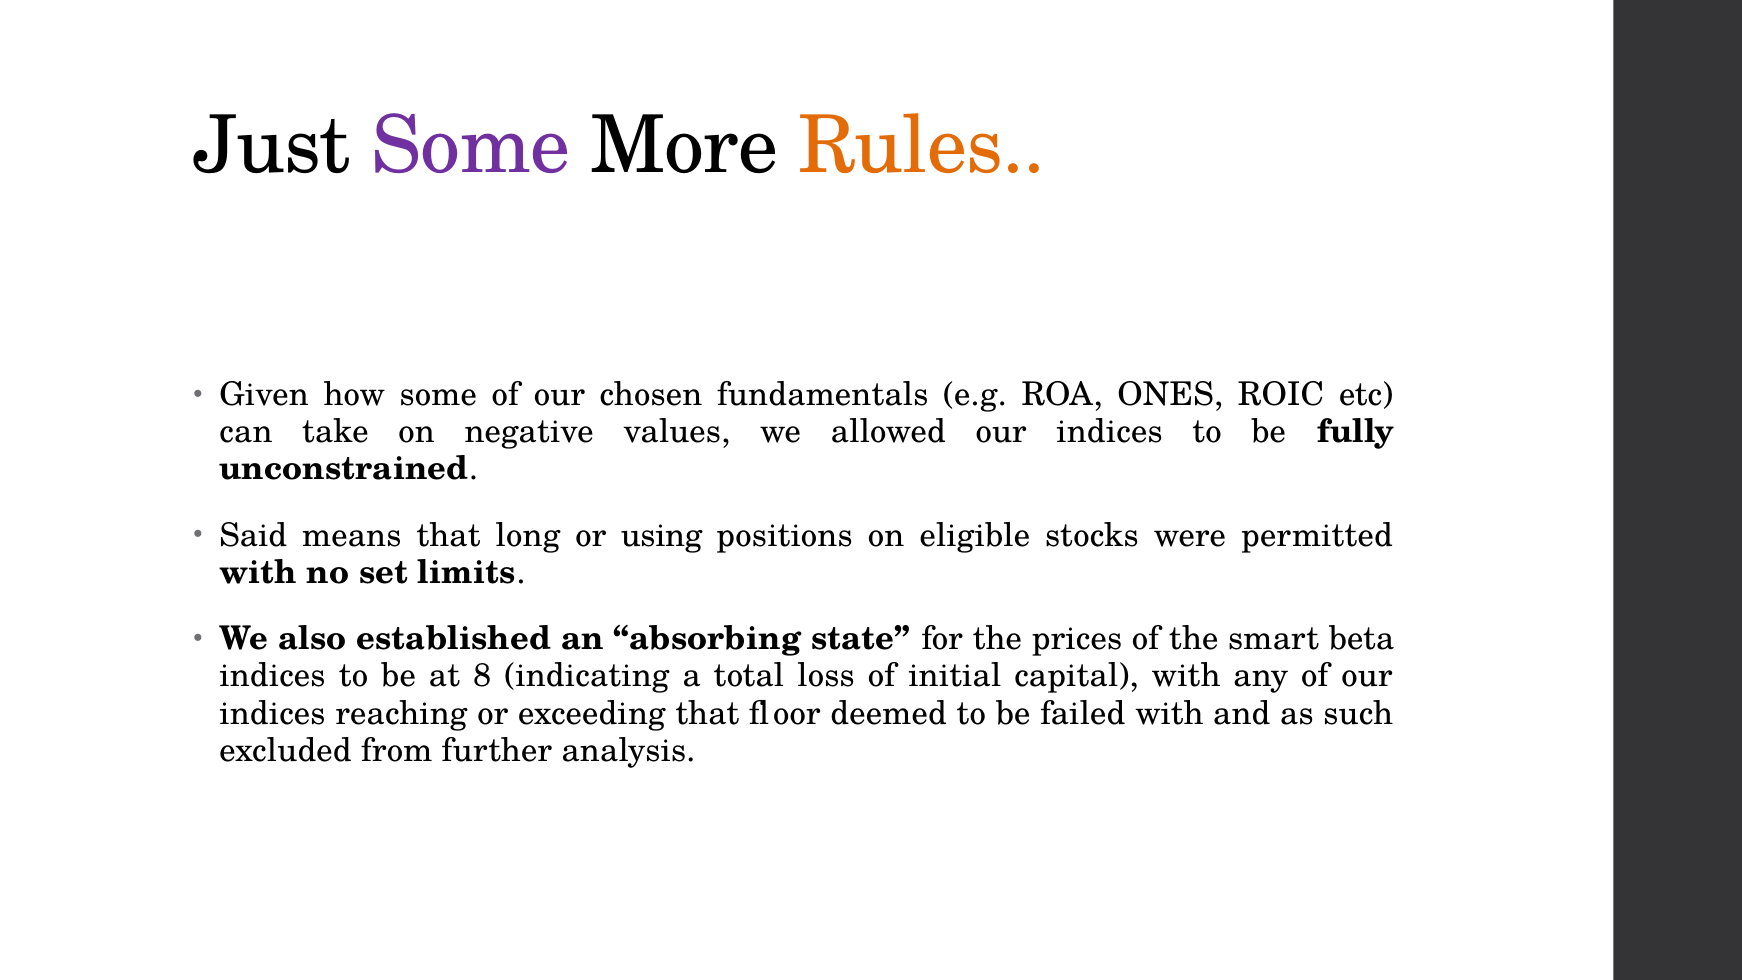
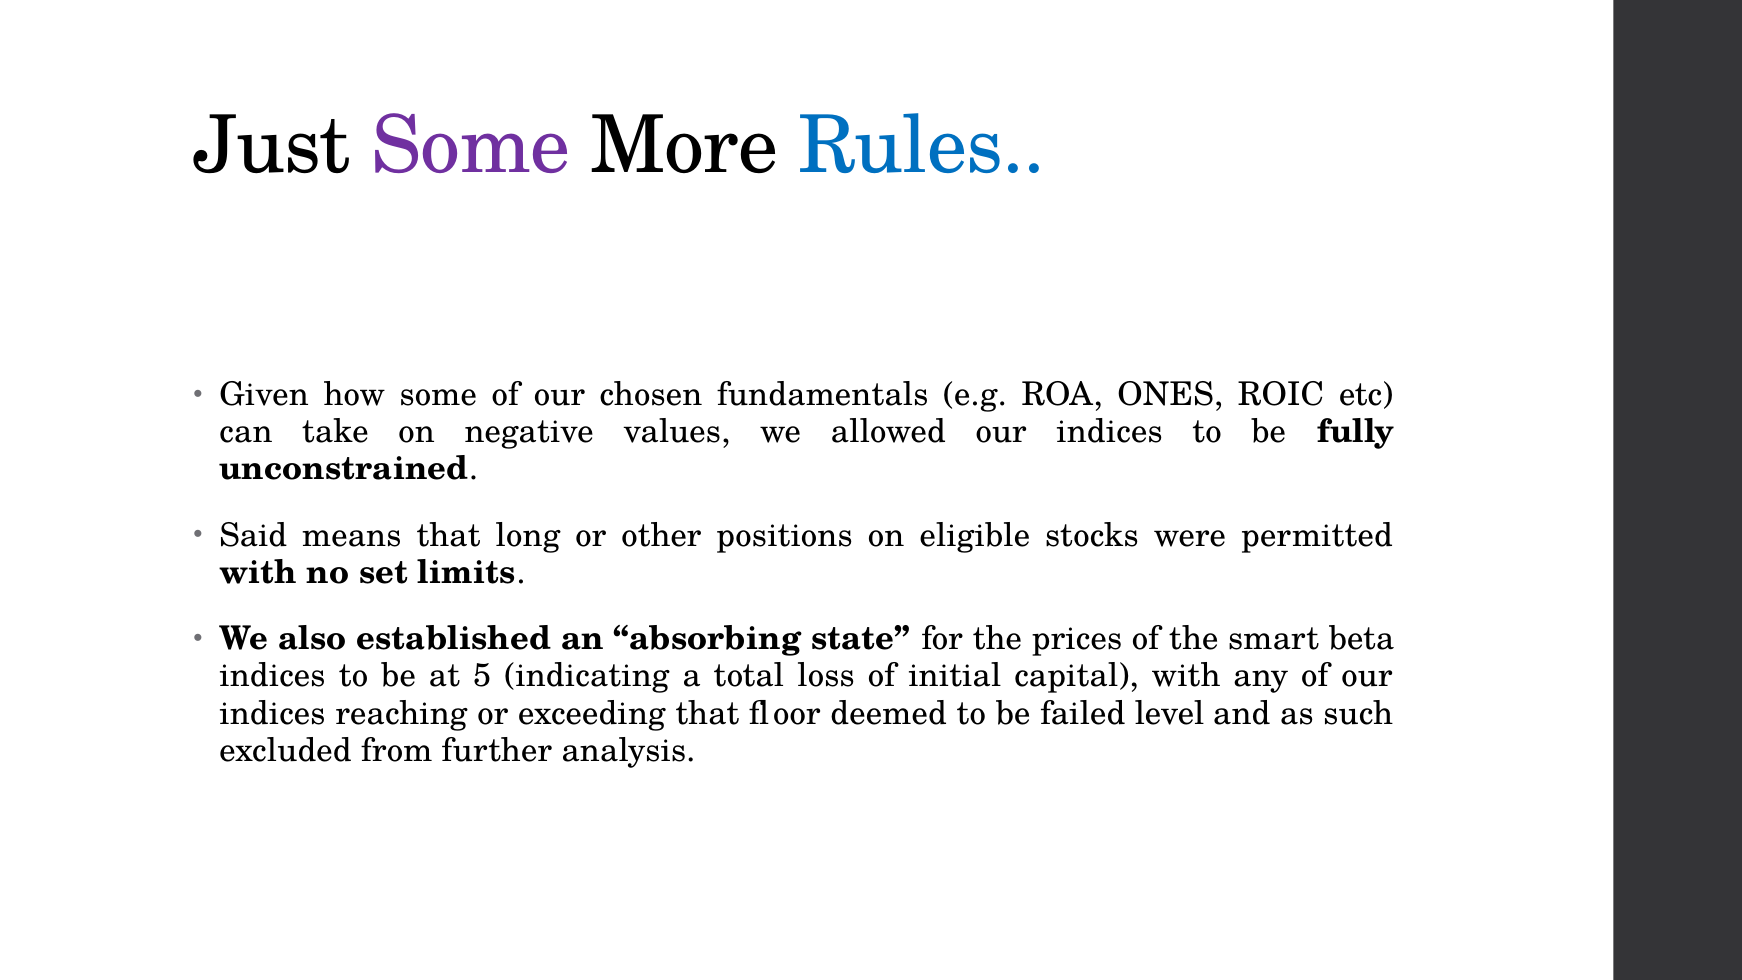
Rules colour: orange -> blue (922, 146)
using: using -> other (661, 535)
8: 8 -> 5 (482, 676)
failed with: with -> level (1170, 713)
